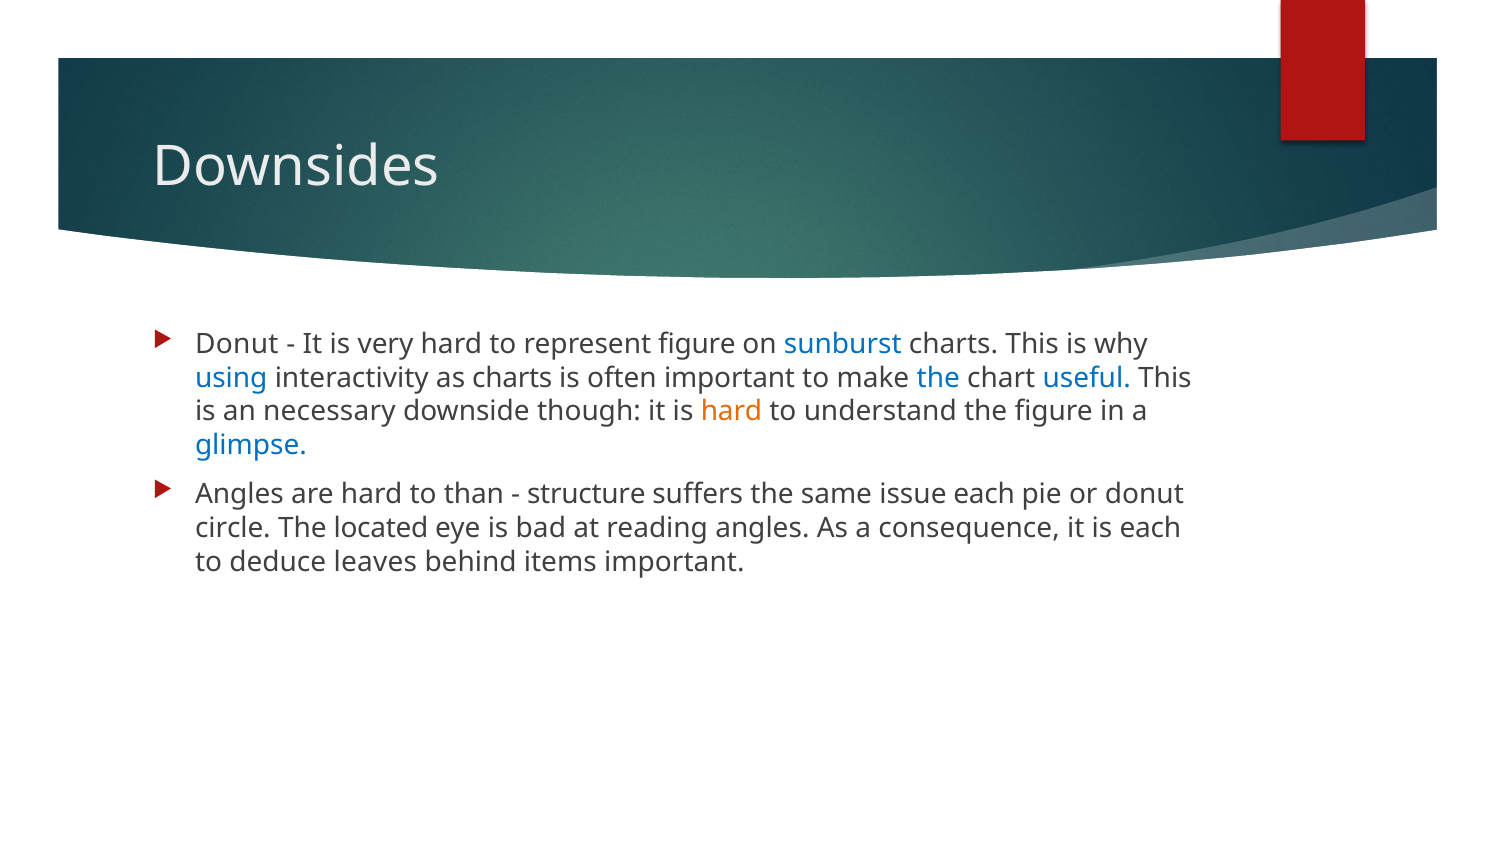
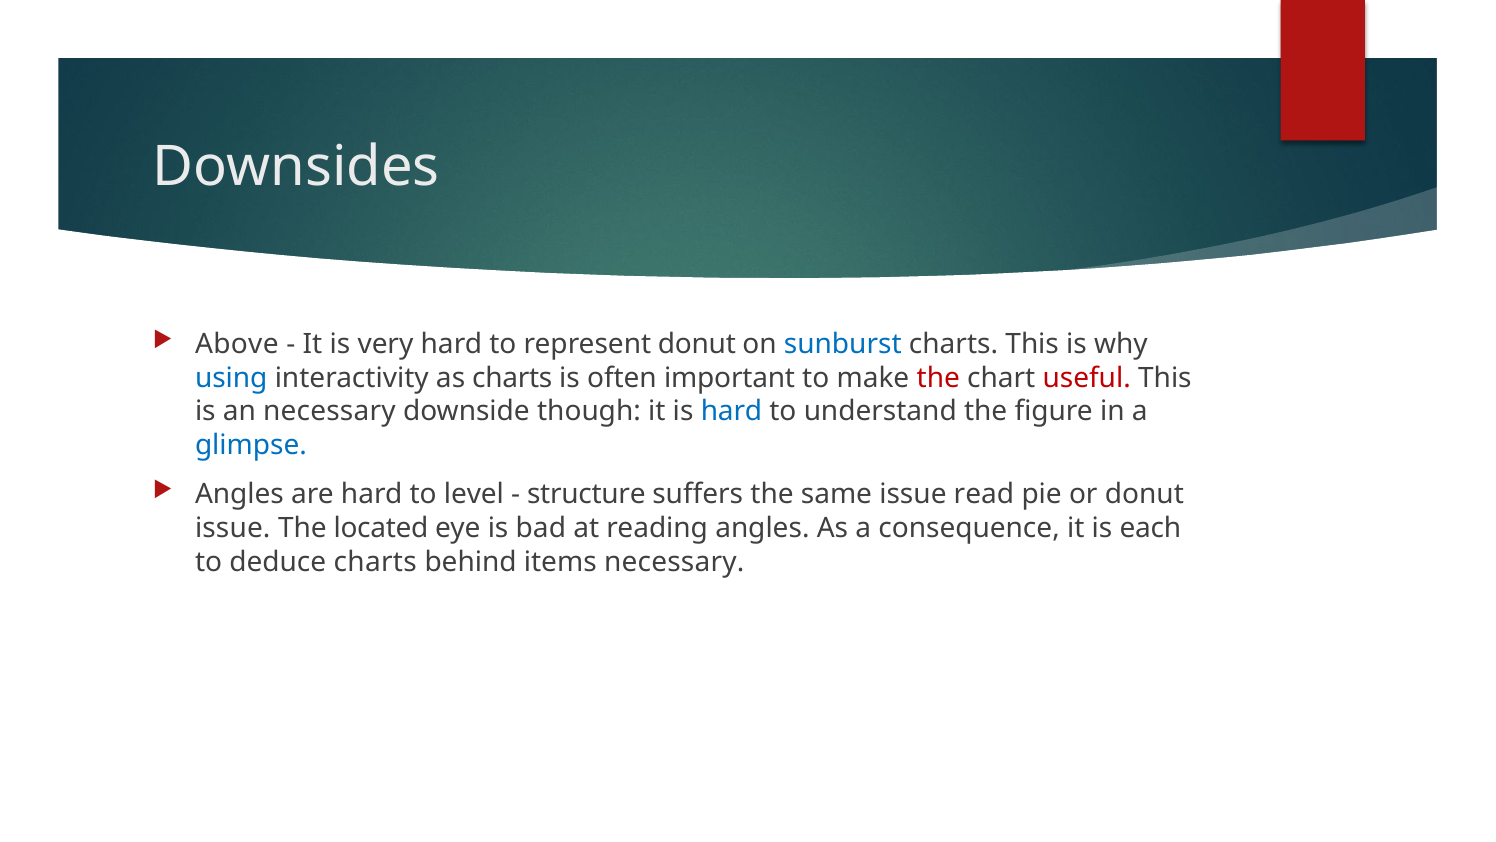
Donut: Donut -> Above (237, 344)
represent figure: figure -> donut (697, 344)
the colour: blue -> red (938, 378)
useful colour: blue -> red (1087, 378)
hard colour: orange -> blue (732, 411)
than: than -> level (474, 494)
issue each: each -> read (984, 494)
circle: circle -> issue (233, 528)
deduce leaves: leaves -> charts (375, 561)
items important: important -> necessary (674, 561)
